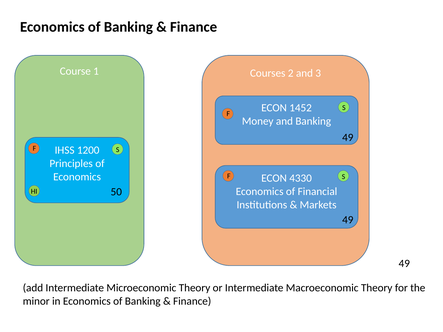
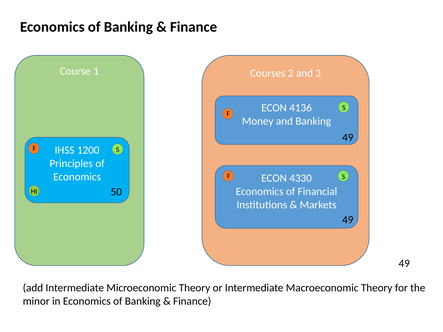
1452: 1452 -> 4136 (301, 108)
